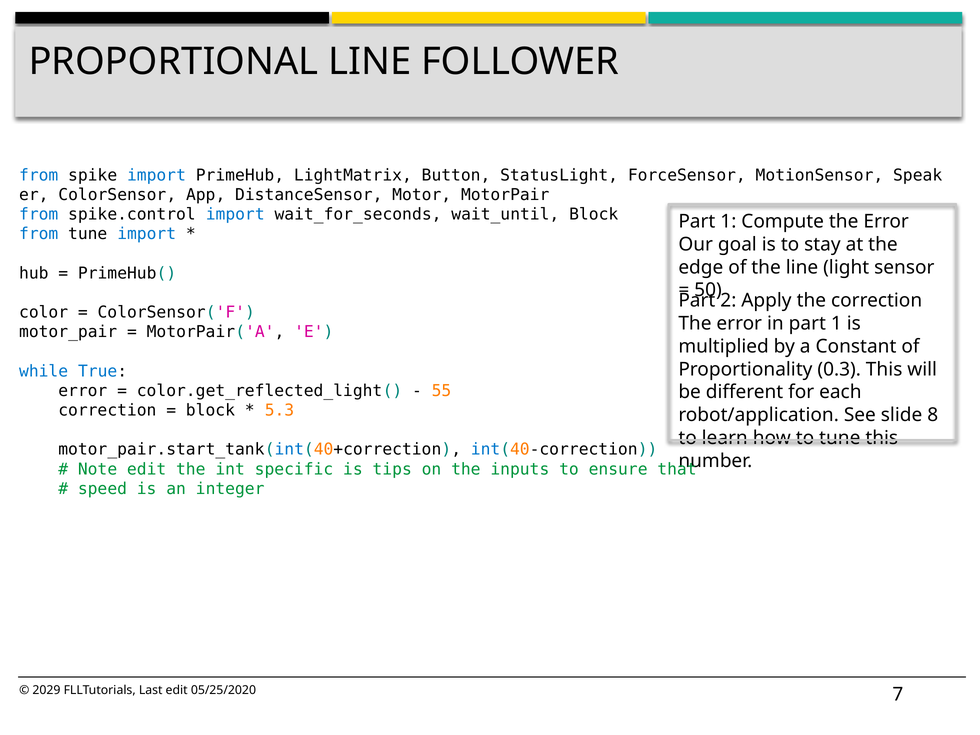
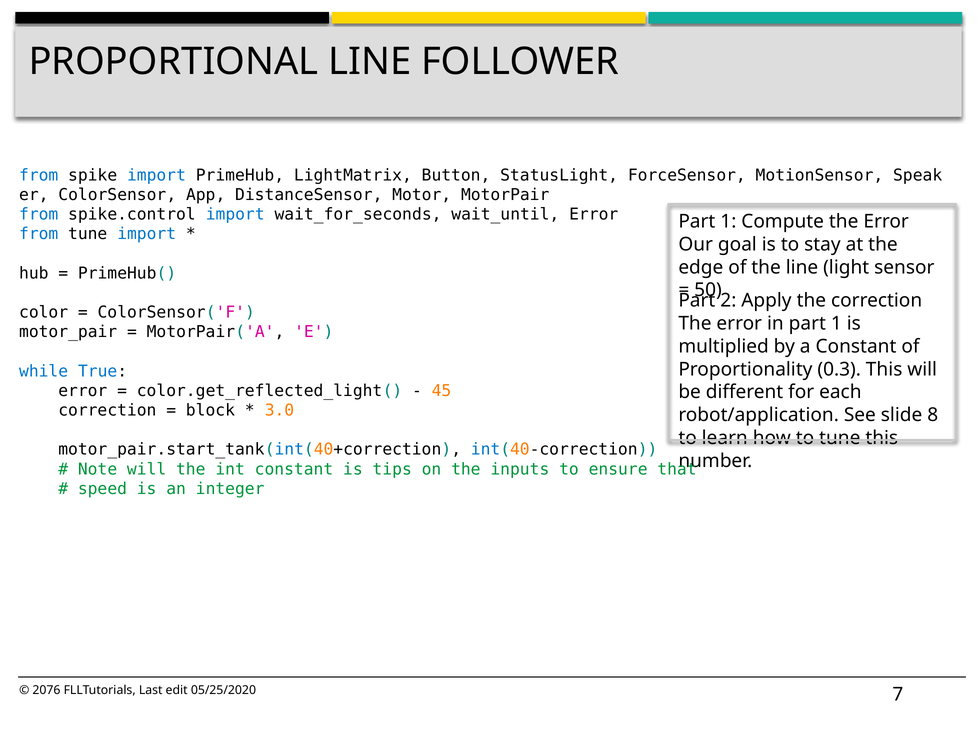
wait_until Block: Block -> Error (594, 214)
55: 55 -> 45 (441, 391)
5.3: 5.3 -> 3.0 (279, 410)
Note edit: edit -> will (147, 469)
int specific: specific -> constant (294, 469)
2029: 2029 -> 2076 (46, 690)
